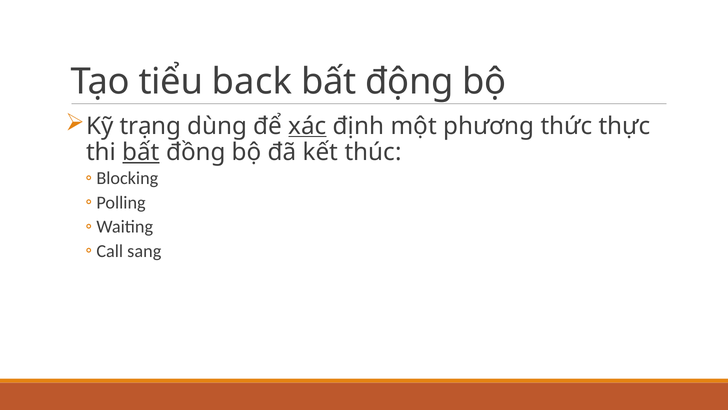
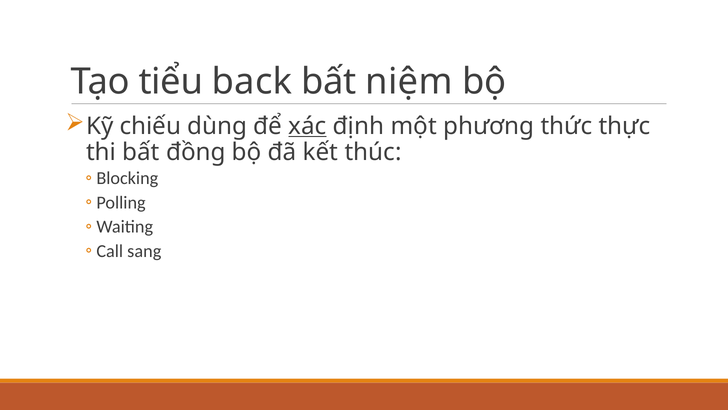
động: động -> niệm (409, 82)
trạng: trạng -> chiếu (150, 126)
bất underline: present -> none (141, 152)
